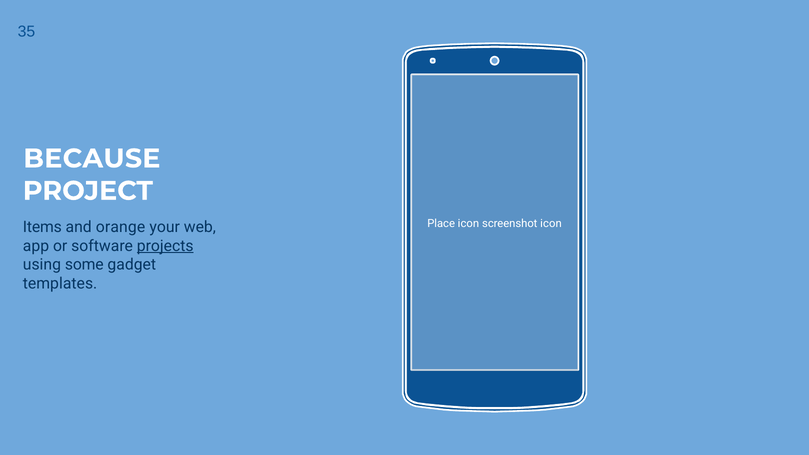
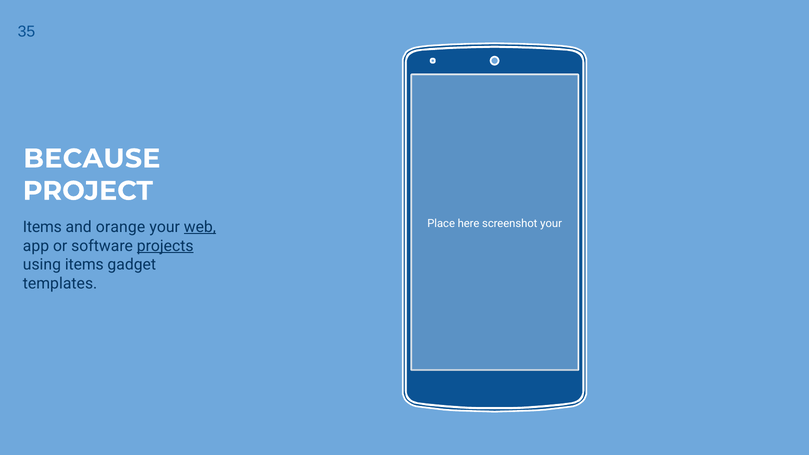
Place icon: icon -> here (469, 223)
screenshot icon: icon -> your (551, 223)
web underline: none -> present (200, 227)
using some: some -> items (84, 265)
